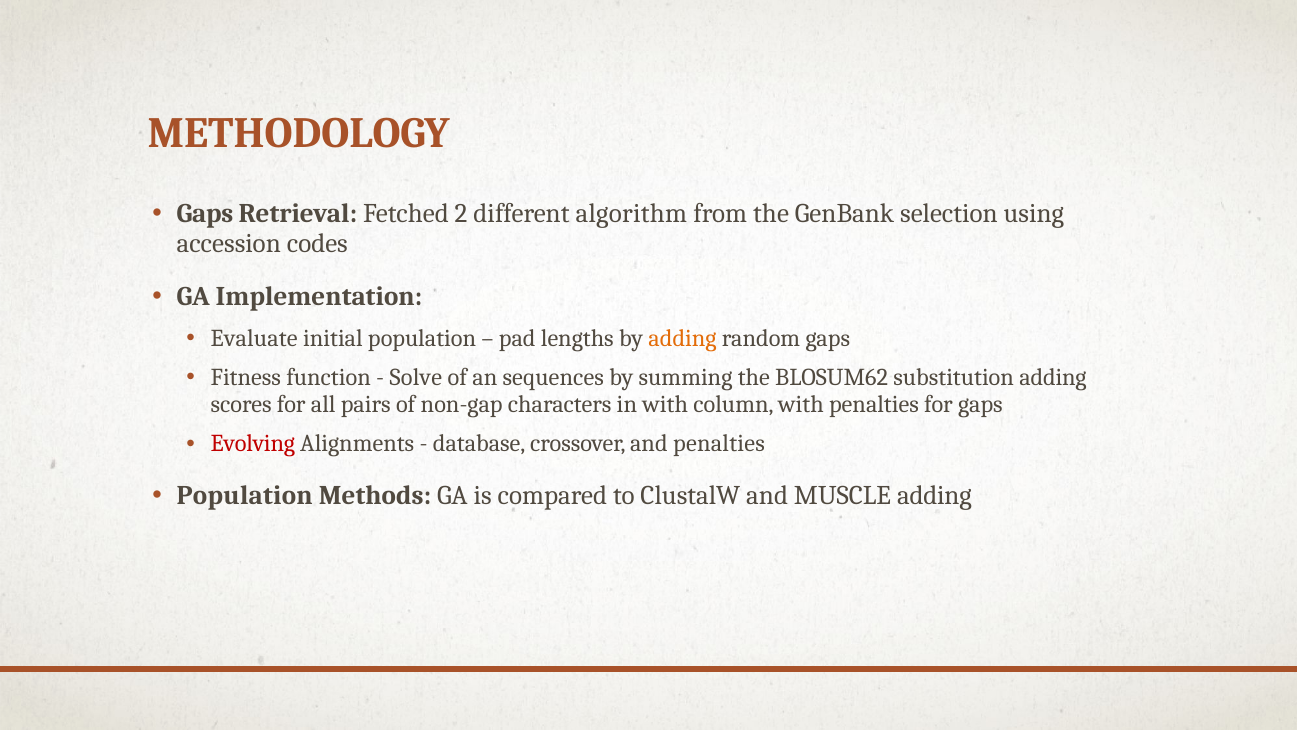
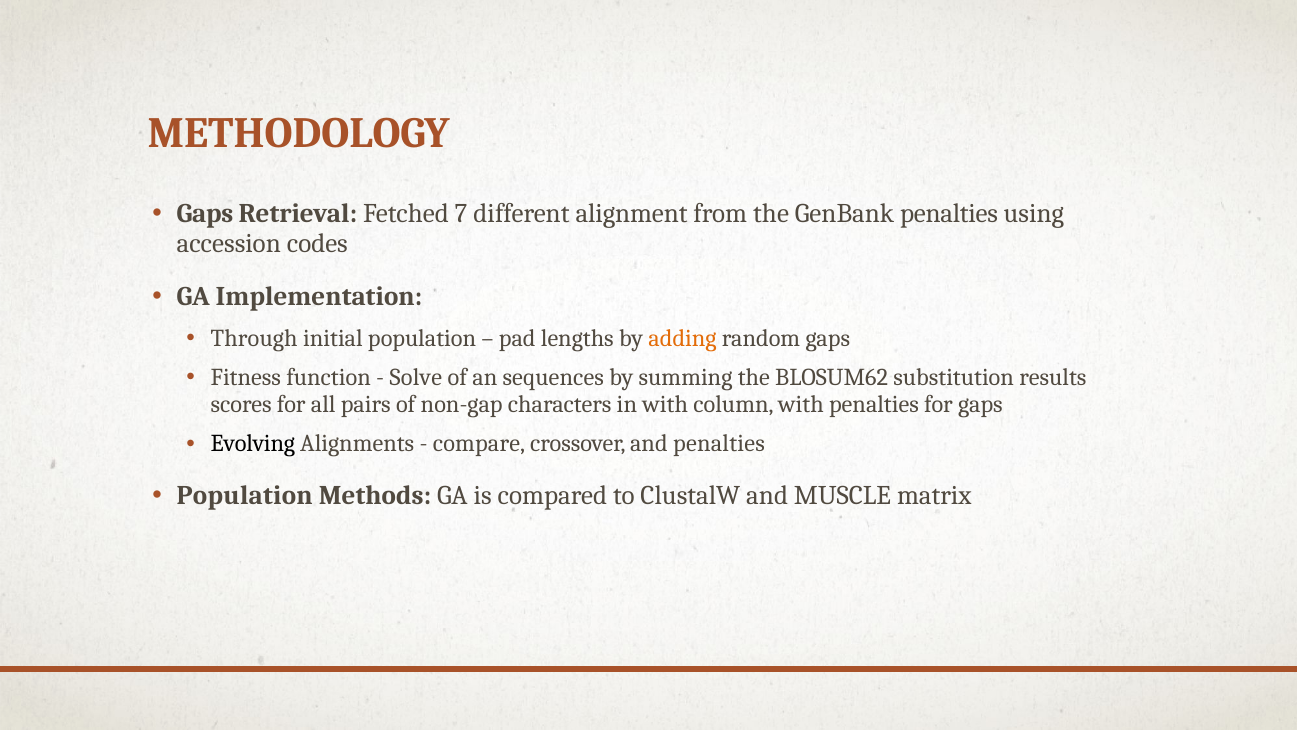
2: 2 -> 7 (461, 214)
algorithm: algorithm -> alignment (632, 214)
GenBank selection: selection -> penalties (949, 214)
Evaluate: Evaluate -> Through (254, 338)
substitution adding: adding -> results (1053, 378)
Evolving colour: red -> black (253, 444)
database: database -> compare (479, 444)
MUSCLE adding: adding -> matrix (934, 496)
